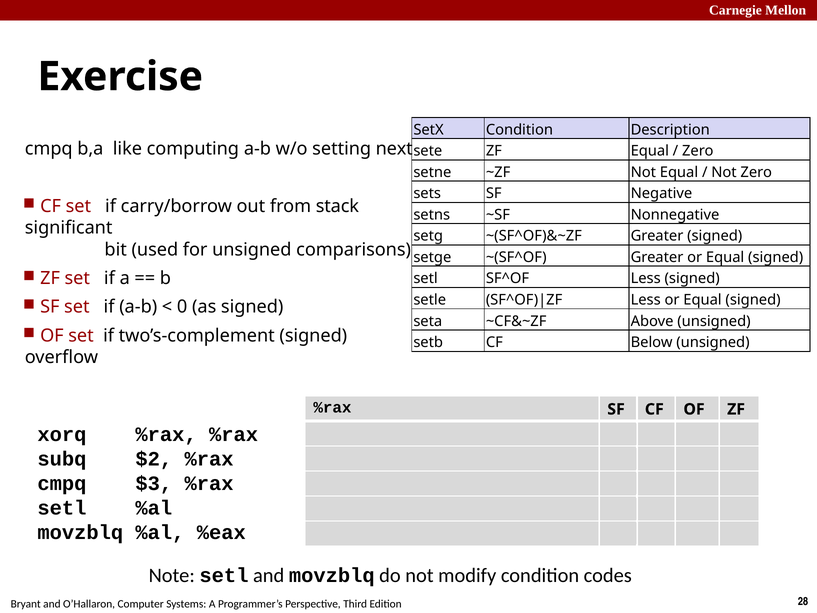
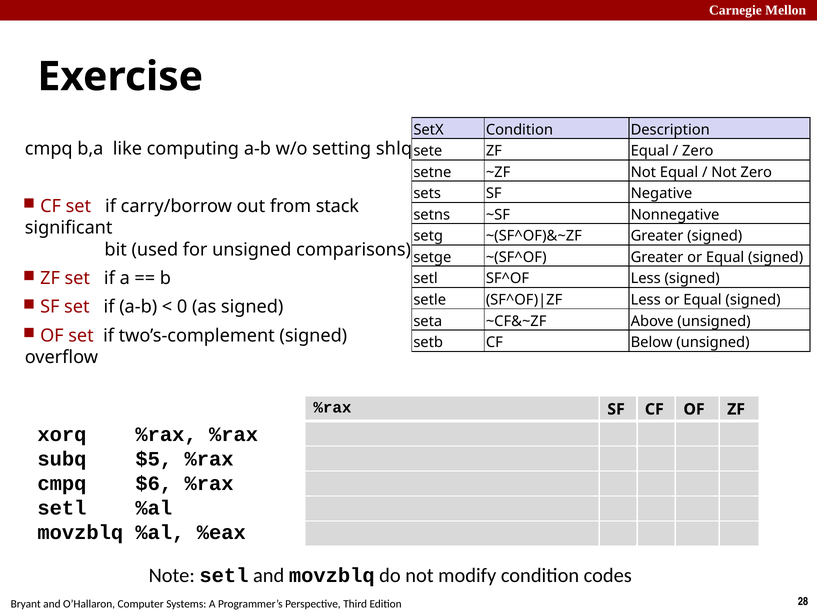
next: next -> shlq (394, 149)
$2: $2 -> $5 (154, 459)
$3: $3 -> $6 (154, 483)
